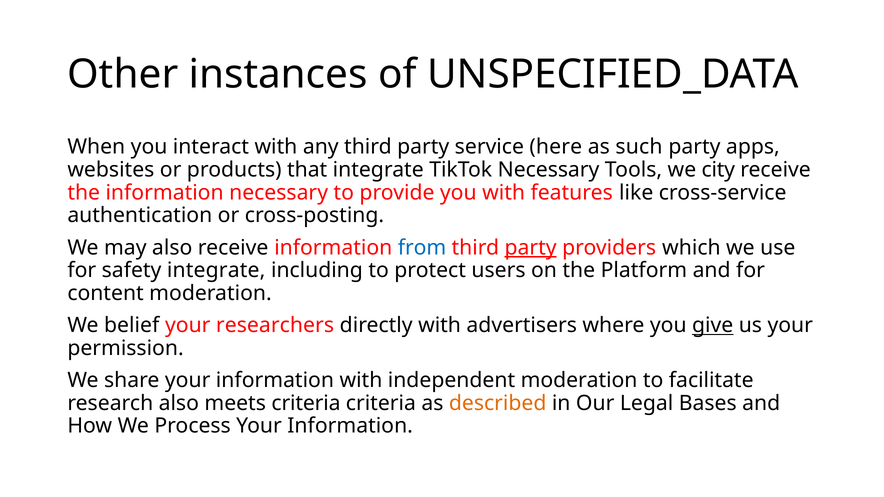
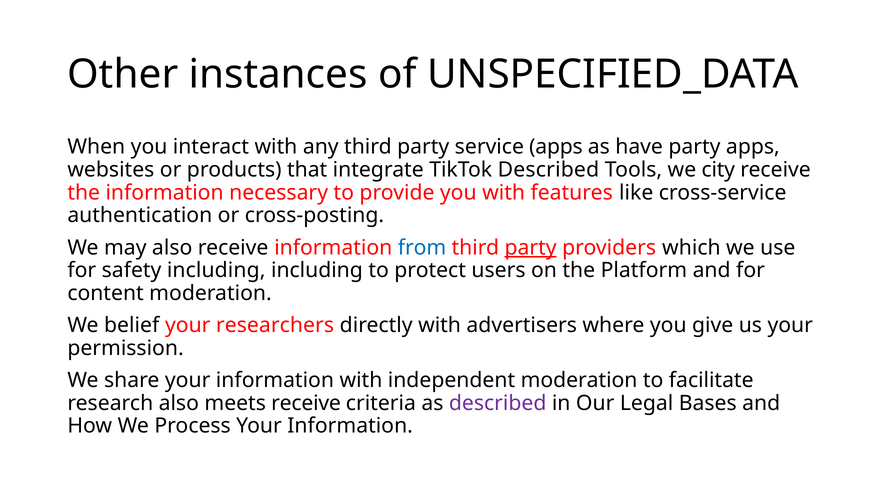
service here: here -> apps (556, 147)
such: such -> have (639, 147)
TikTok Necessary: Necessary -> Described (548, 170)
safety integrate: integrate -> including (216, 271)
give underline: present -> none (713, 325)
meets criteria: criteria -> receive (306, 403)
described colour: orange -> purple (498, 403)
